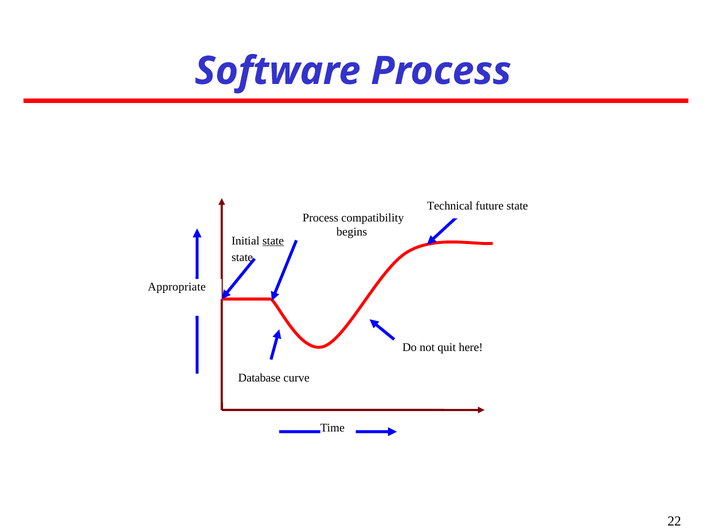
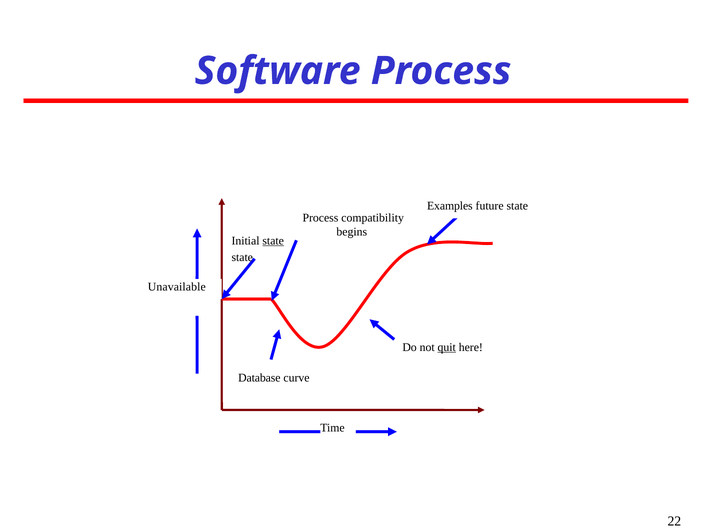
Technical: Technical -> Examples (450, 206)
Appropriate: Appropriate -> Unavailable (177, 287)
quit underline: none -> present (447, 347)
